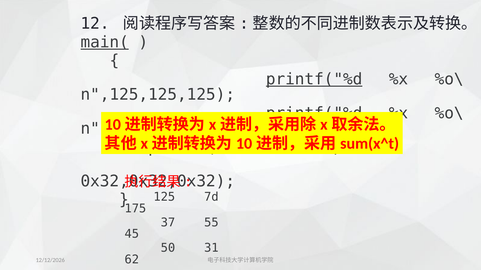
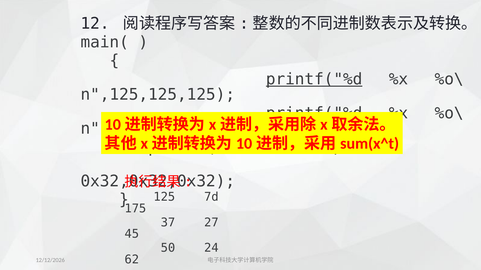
main( underline: present -> none (105, 42)
55: 55 -> 27 (211, 223)
31: 31 -> 24 (211, 248)
